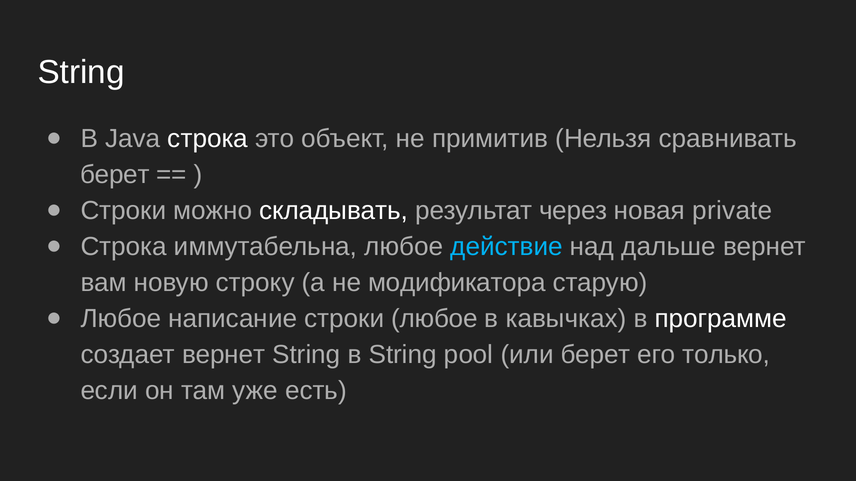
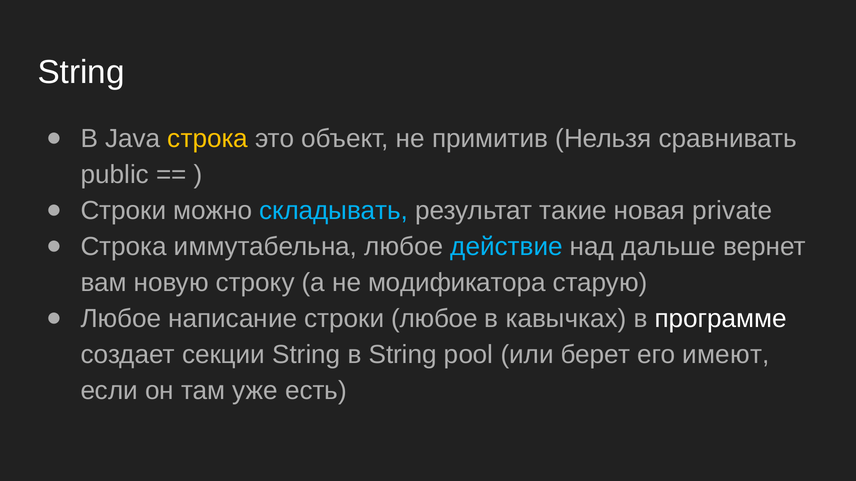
строка colour: white -> yellow (208, 139)
берет: берет -> public (115, 175)
складывать colour: white -> light blue (334, 211)
через: через -> такие (573, 211)
создает вернет: вернет -> секции (224, 355)
только: только -> имеют (726, 355)
